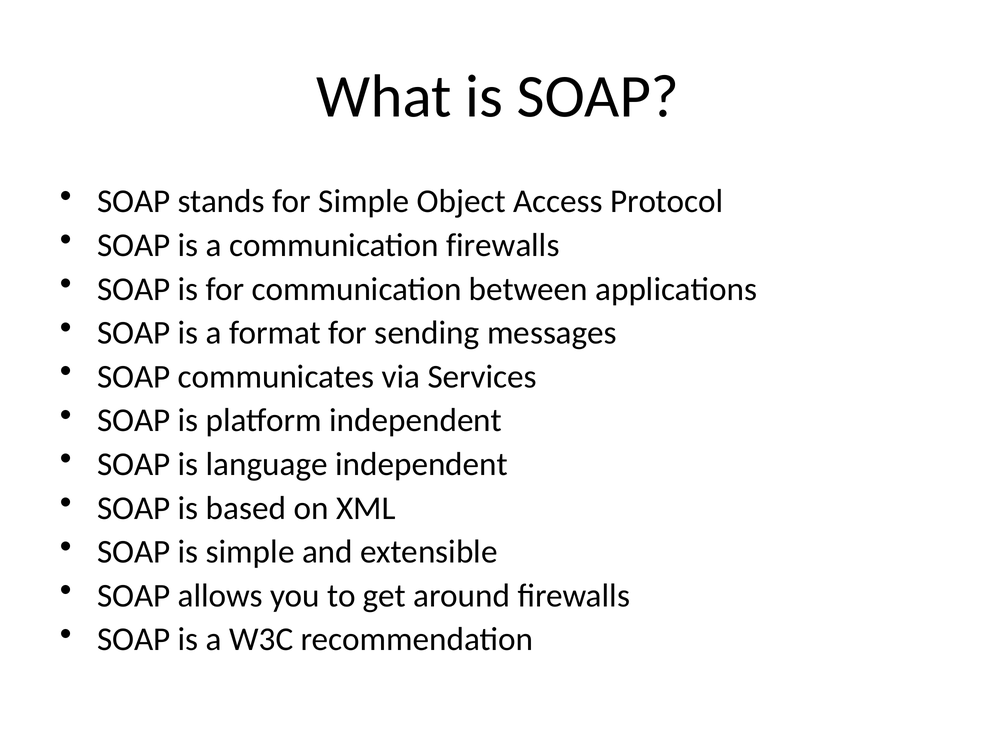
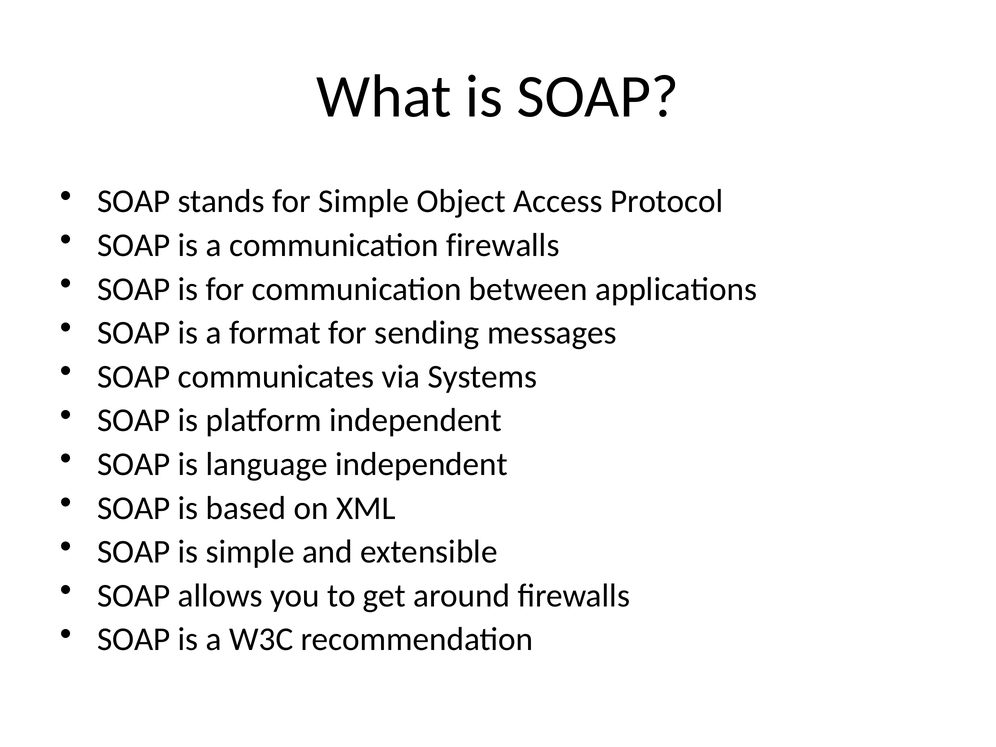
Services: Services -> Systems (482, 377)
